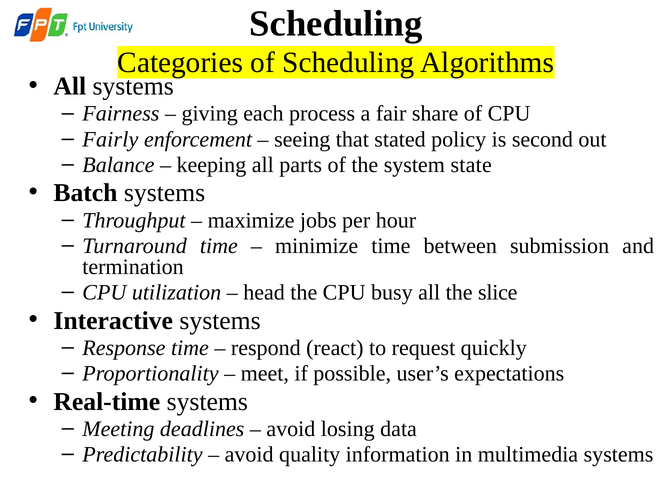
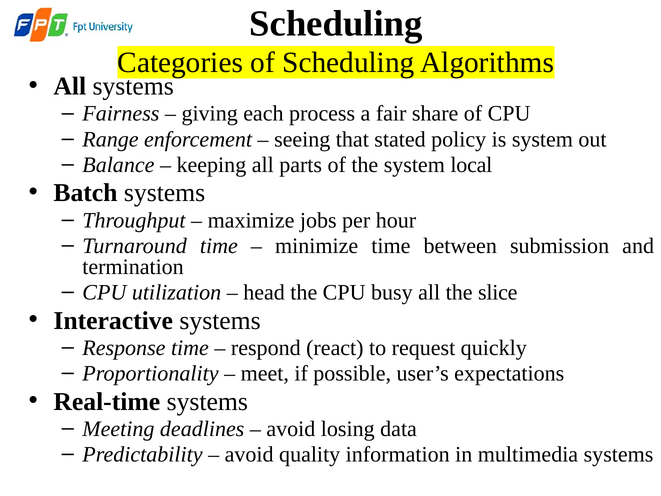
Fairly: Fairly -> Range (110, 139)
is second: second -> system (542, 139)
state: state -> local (471, 165)
